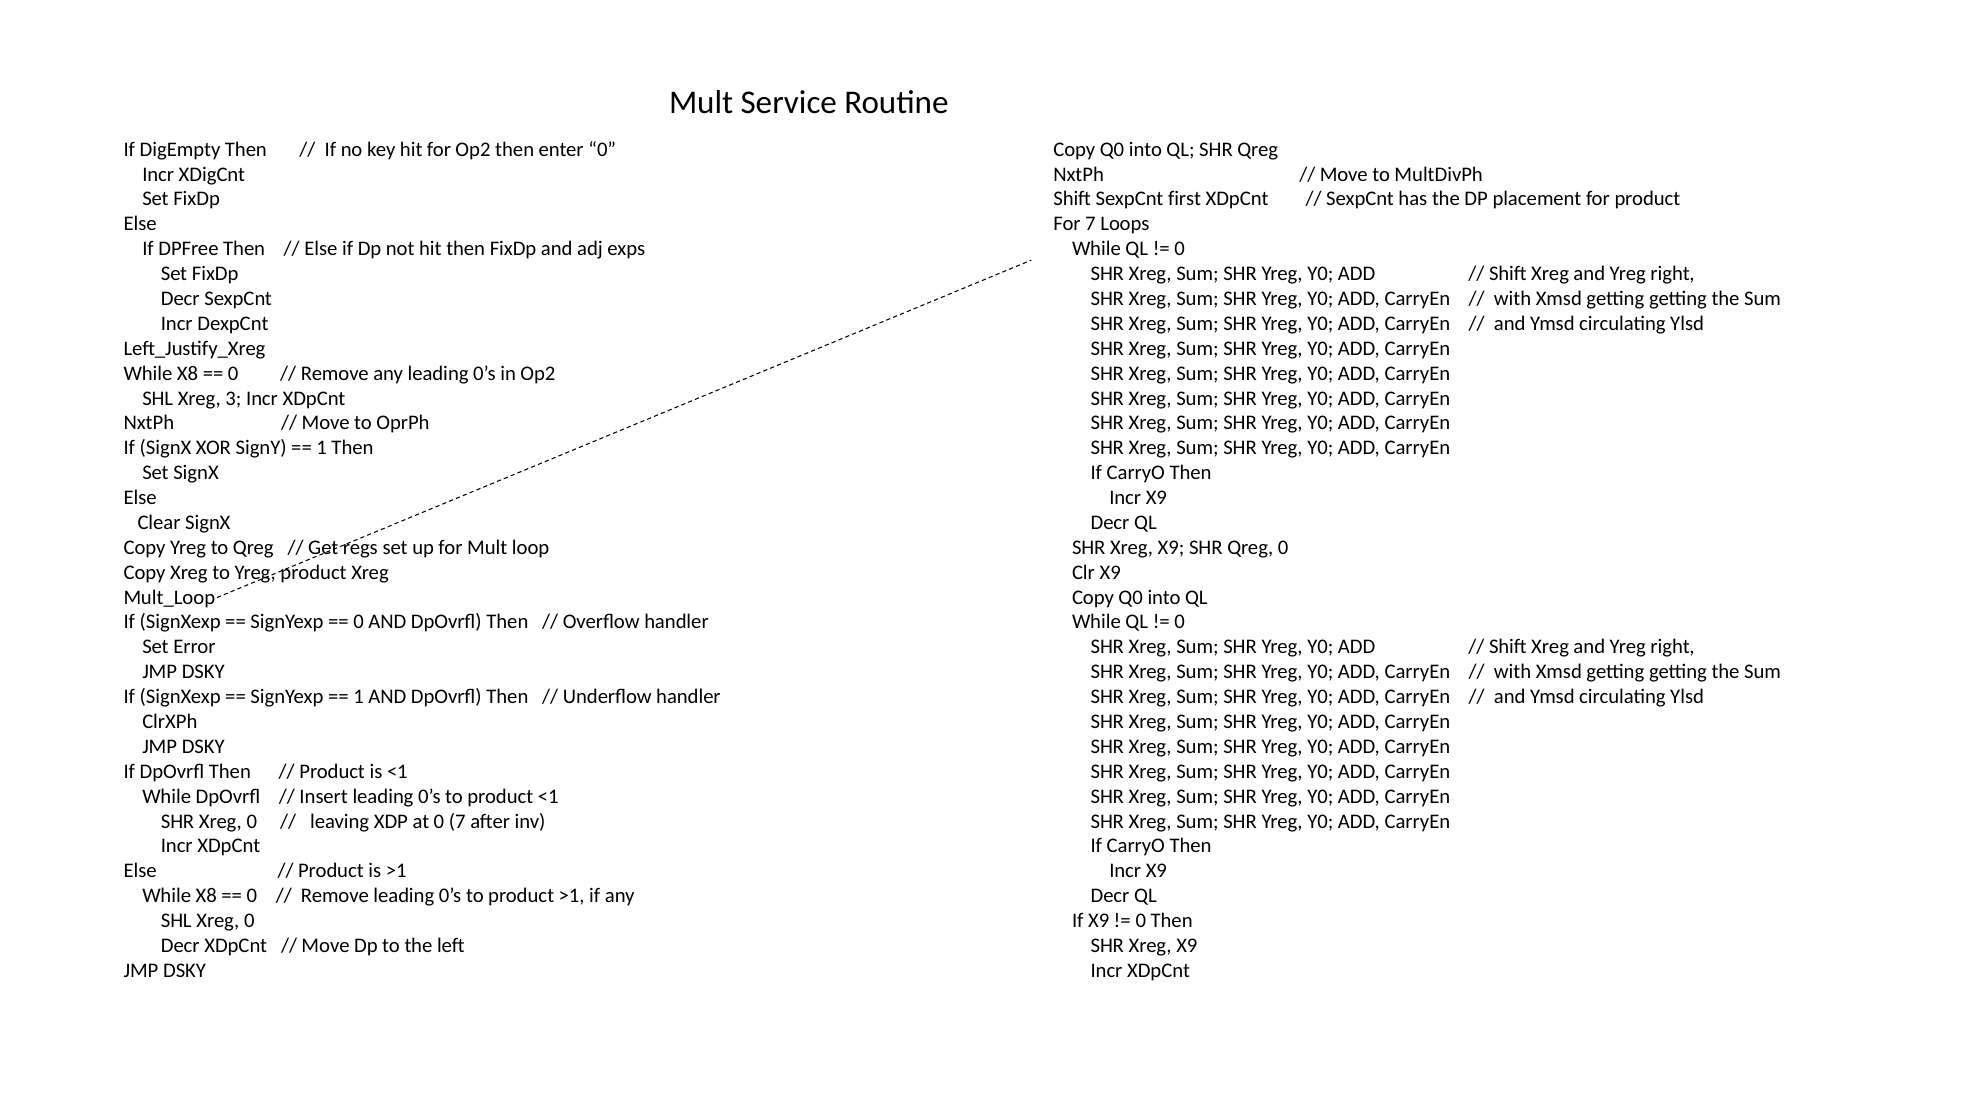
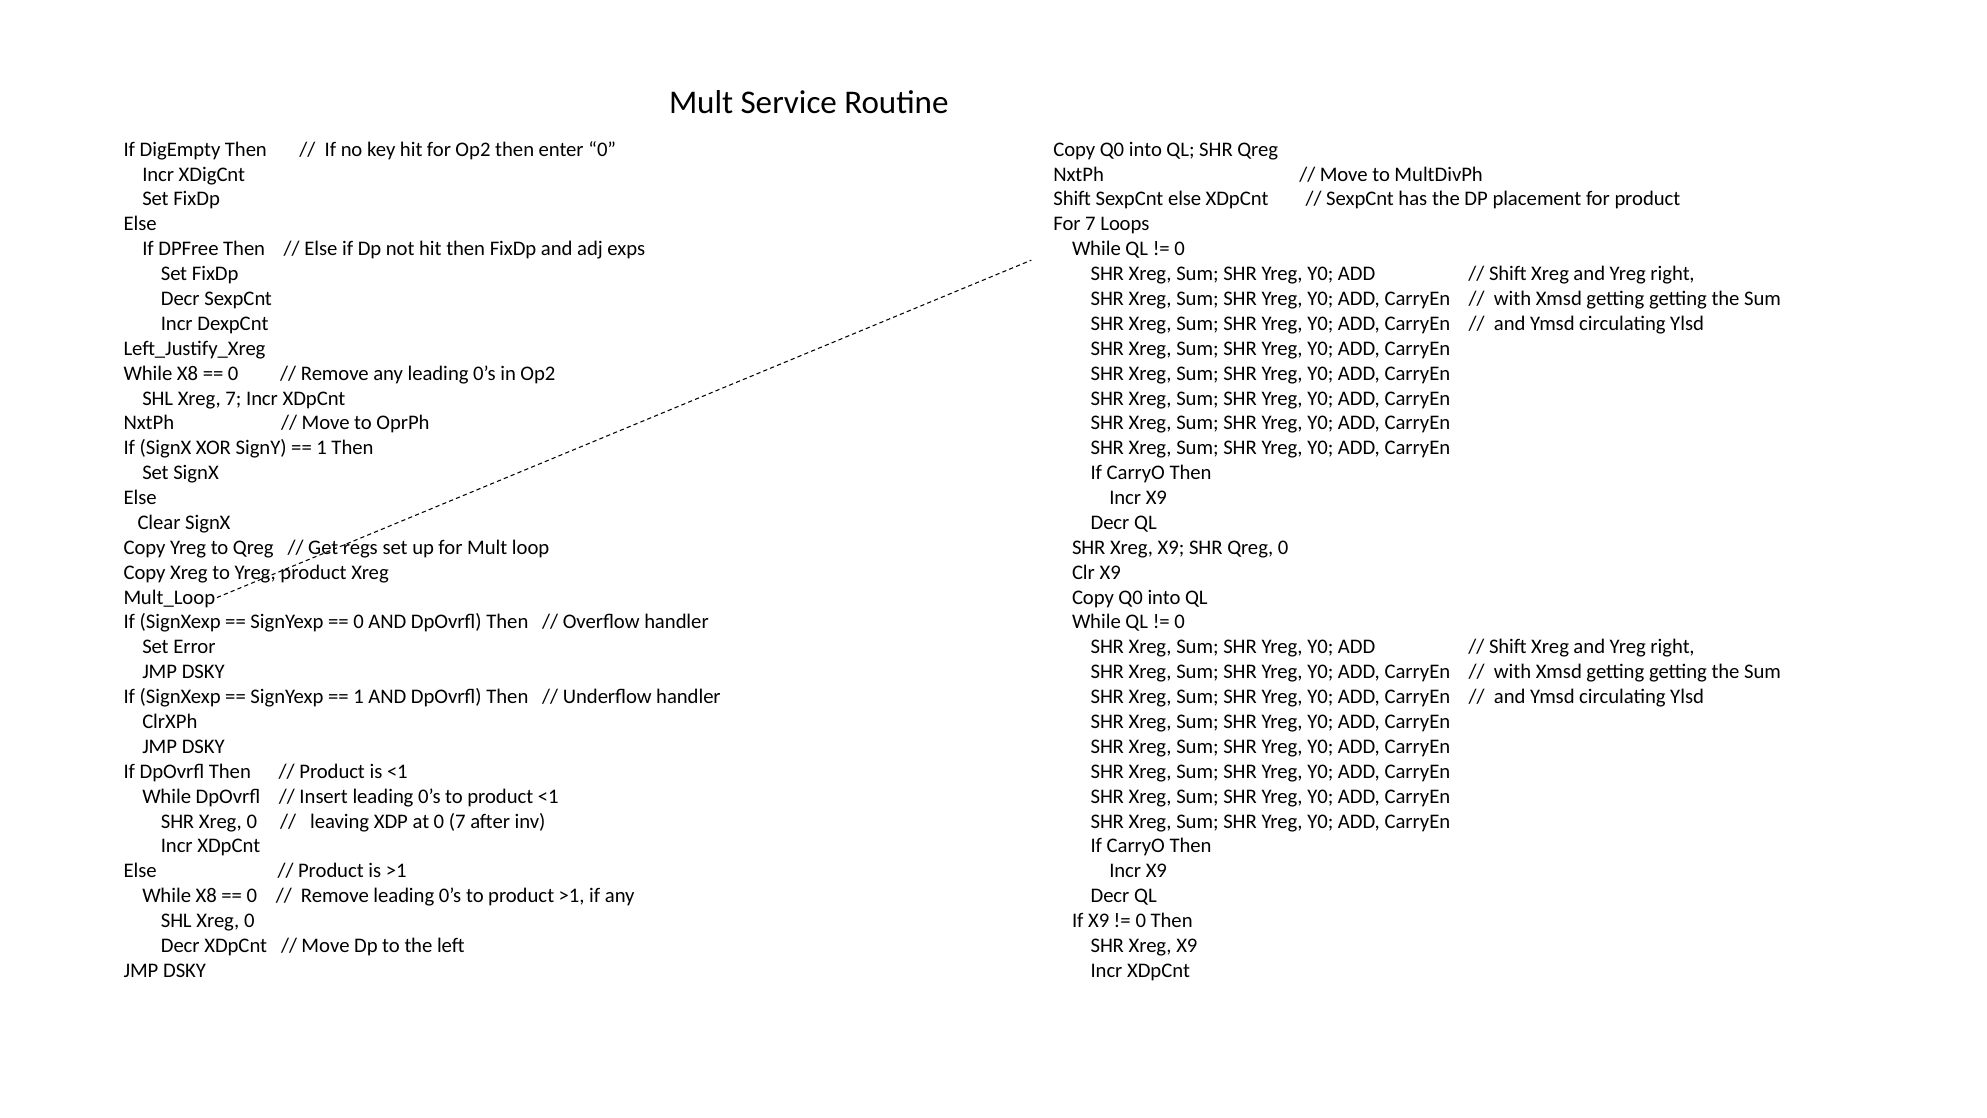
SexpCnt first: first -> else (1185, 199)
Xreg 3: 3 -> 7 (233, 398)
